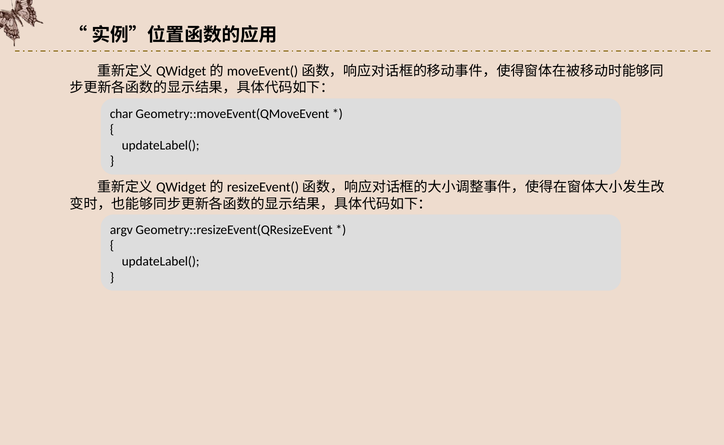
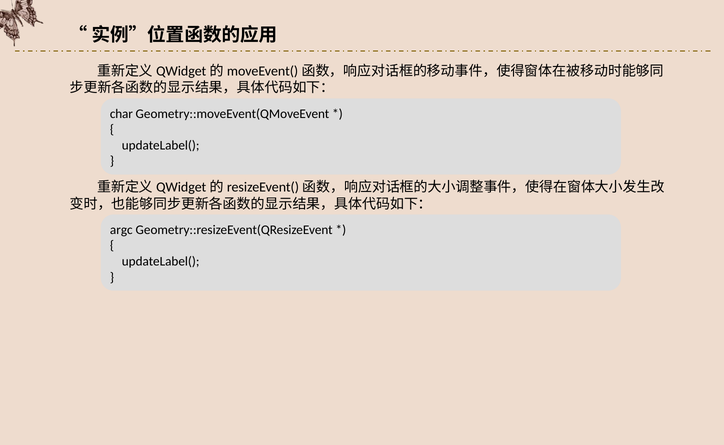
argv: argv -> argc (121, 230)
